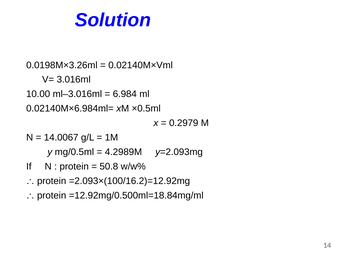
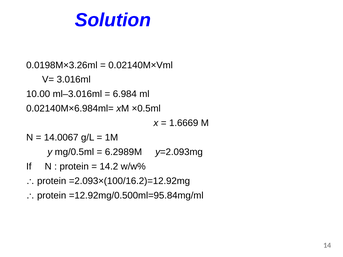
0.2979: 0.2979 -> 1.6669 (184, 123)
4.2989M: 4.2989M -> 6.2989M (123, 152)
50.8: 50.8 -> 14.2 (109, 167)
=12.92mg/0.500ml=18.84mg/ml: =12.92mg/0.500ml=18.84mg/ml -> =12.92mg/0.500ml=95.84mg/ml (136, 196)
